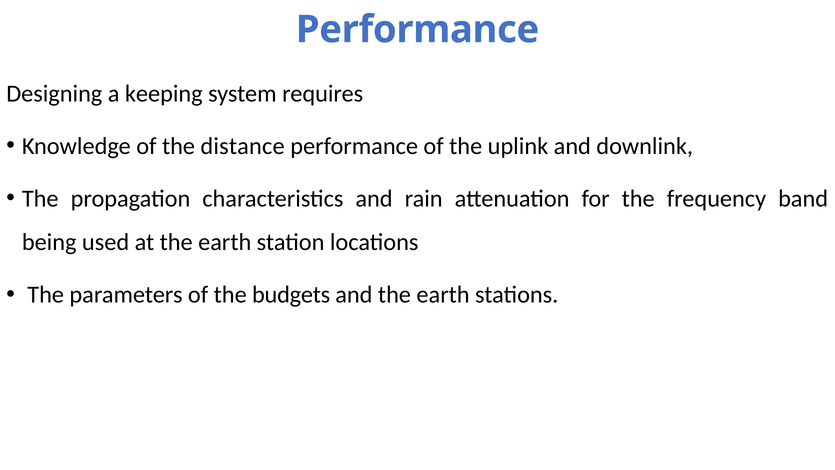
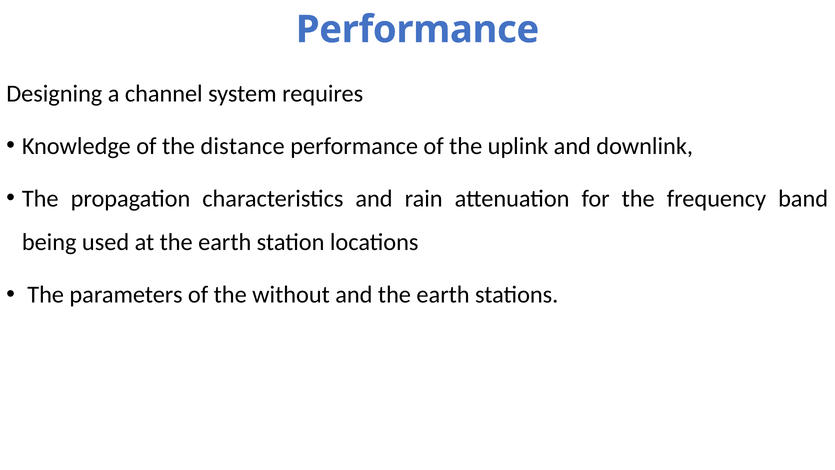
keeping: keeping -> channel (164, 94)
budgets: budgets -> without (291, 295)
